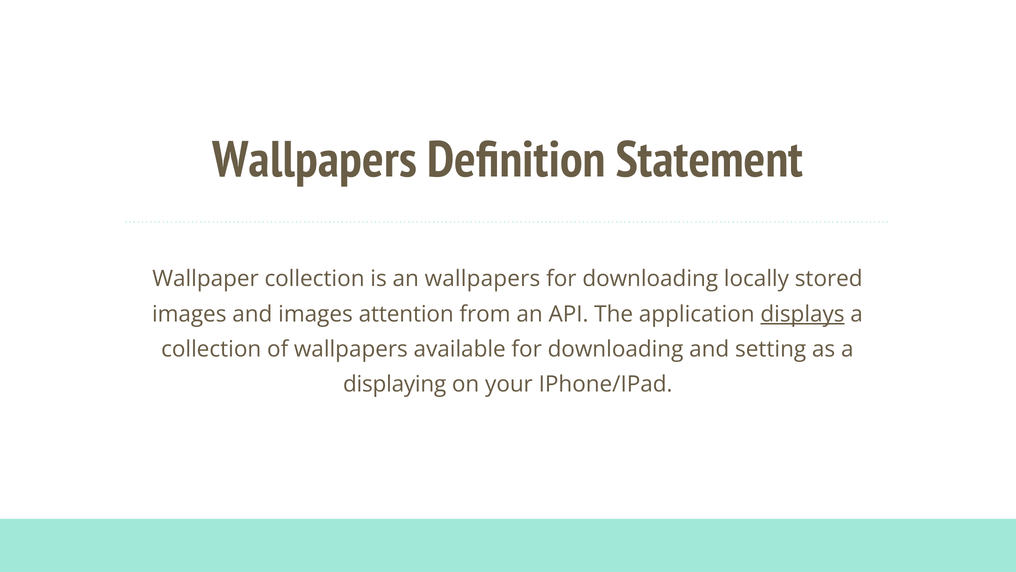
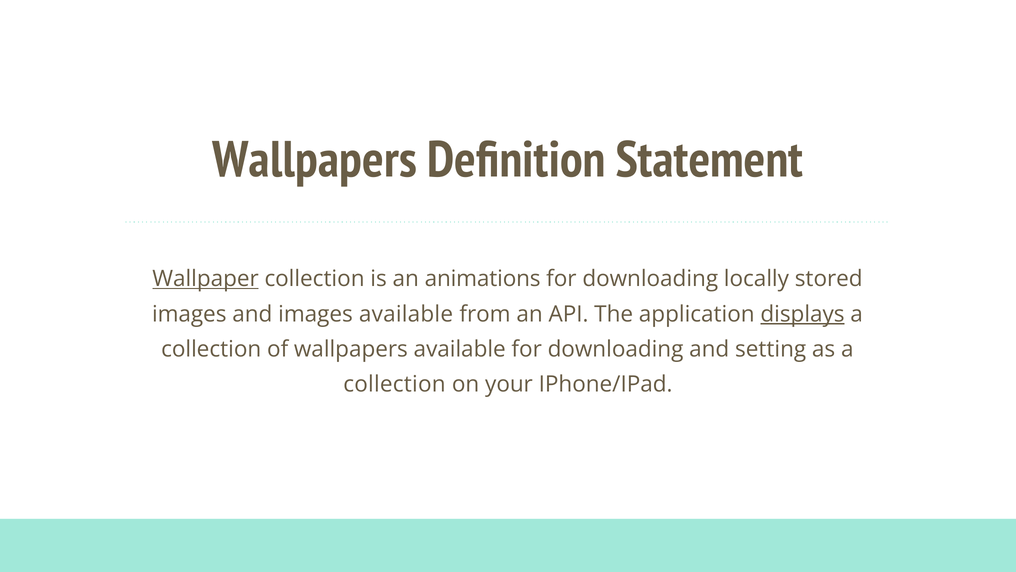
Wallpaper underline: none -> present (206, 279)
an wallpapers: wallpapers -> animations (483, 279)
images attention: attention -> available (406, 314)
displaying: displaying -> collection (394, 384)
